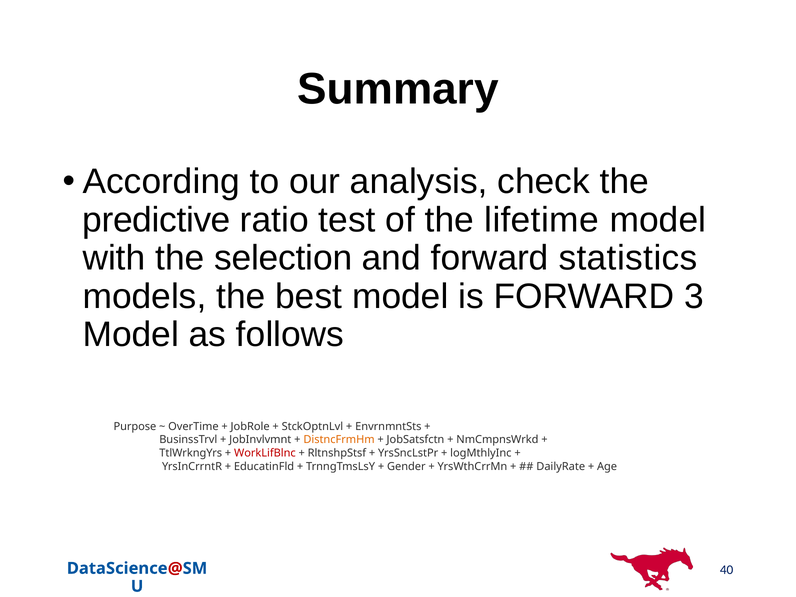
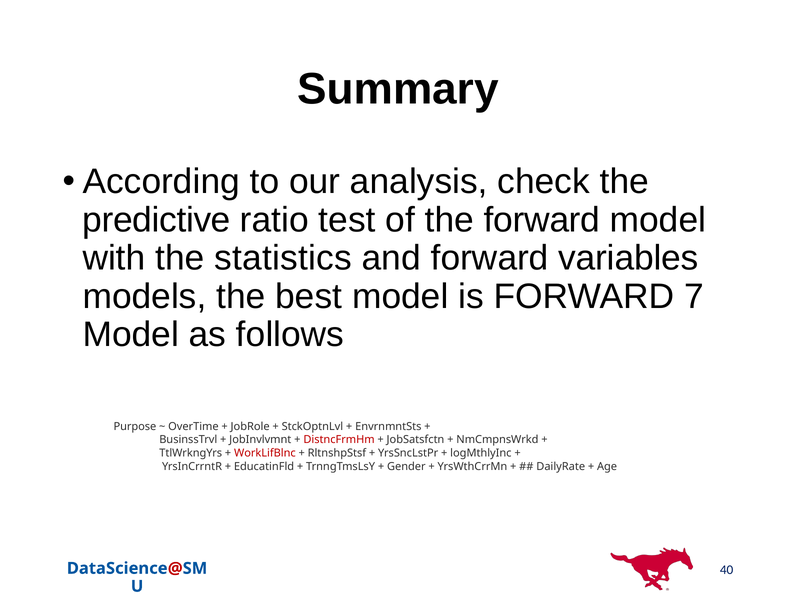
the lifetime: lifetime -> forward (542, 220)
selection: selection -> statistics (283, 258)
statistics: statistics -> variables (628, 258)
3: 3 -> 7 (694, 297)
DistncFrmHm colour: orange -> red (339, 440)
